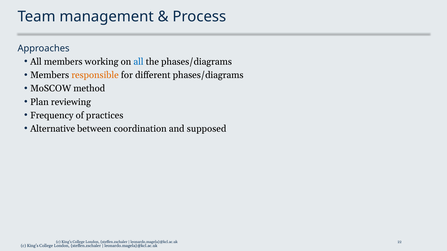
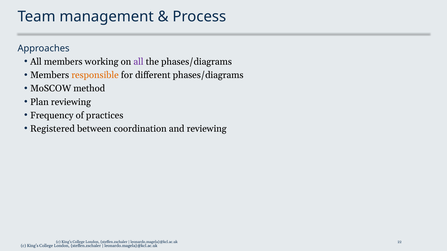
all colour: blue -> purple (138, 62)
Alternative: Alternative -> Registered (53, 129)
and supposed: supposed -> reviewing (207, 129)
